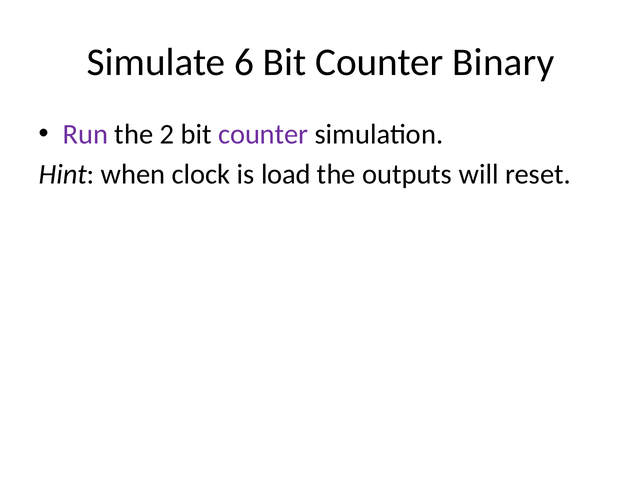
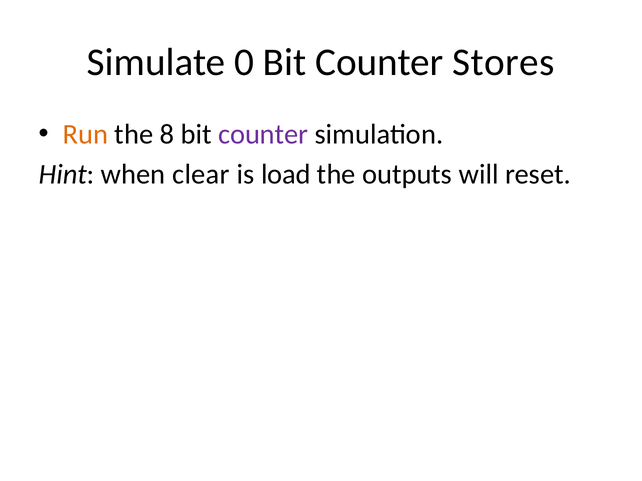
6: 6 -> 0 (244, 62)
Binary: Binary -> Stores (503, 62)
Run colour: purple -> orange (85, 135)
2: 2 -> 8 (167, 135)
clock: clock -> clear (201, 175)
